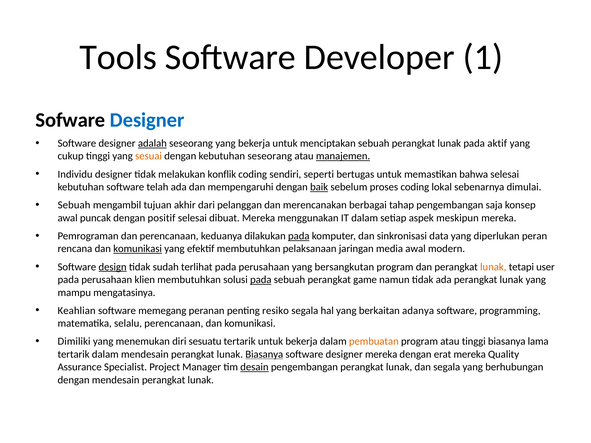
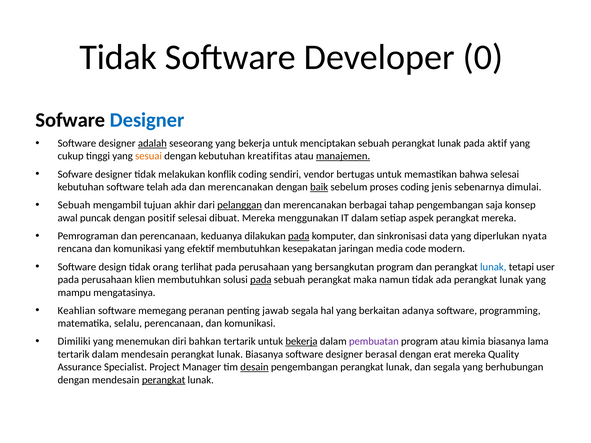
Tools: Tools -> Tidak (118, 57)
1: 1 -> 0 (483, 57)
kebutuhan seseorang: seseorang -> kreatifitas (270, 156)
Individu: Individu -> Sofware (75, 174)
seperti: seperti -> vendor (319, 174)
ada dan mempengaruhi: mempengaruhi -> merencanakan (240, 187)
lokal: lokal -> jenis (442, 187)
pelanggan underline: none -> present (240, 205)
aspek meskipun: meskipun -> perangkat (458, 218)
peran: peran -> nyata (534, 236)
komunikasi underline: present -> none (138, 249)
pelaksanaan: pelaksanaan -> kesepakatan (310, 249)
media awal: awal -> code (416, 249)
design underline: present -> none (113, 267)
sudah: sudah -> orang (166, 267)
lunak colour: orange -> blue (493, 267)
game: game -> maka (365, 280)
resiko: resiko -> jawab (276, 311)
sesuatu: sesuatu -> bahkan (205, 342)
bekerja underline: none -> present (301, 342)
pembuatan colour: orange -> purple (374, 342)
atau tinggi: tinggi -> kimia (474, 342)
Biasanya underline: present -> none (264, 354)
designer mereka: mereka -> berasal (381, 354)
perangkat underline: none -> present (164, 380)
